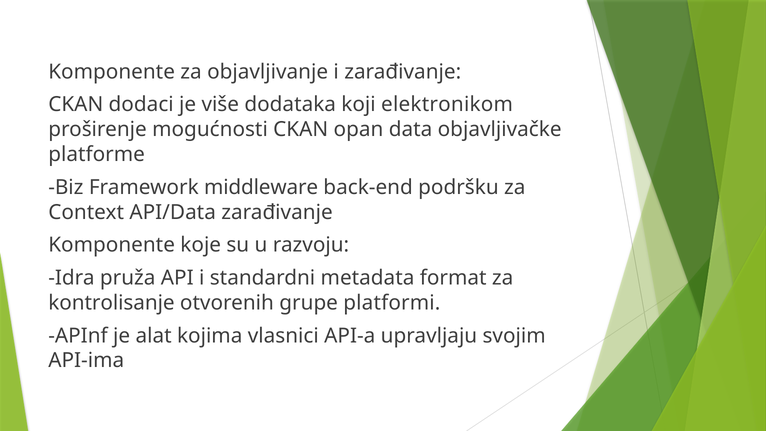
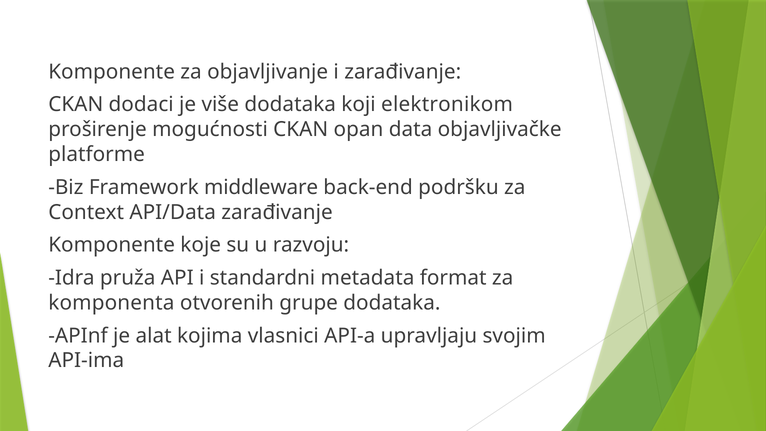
kontrolisanje: kontrolisanje -> komponenta (111, 303)
grupe platformi: platformi -> dodataka (392, 303)
